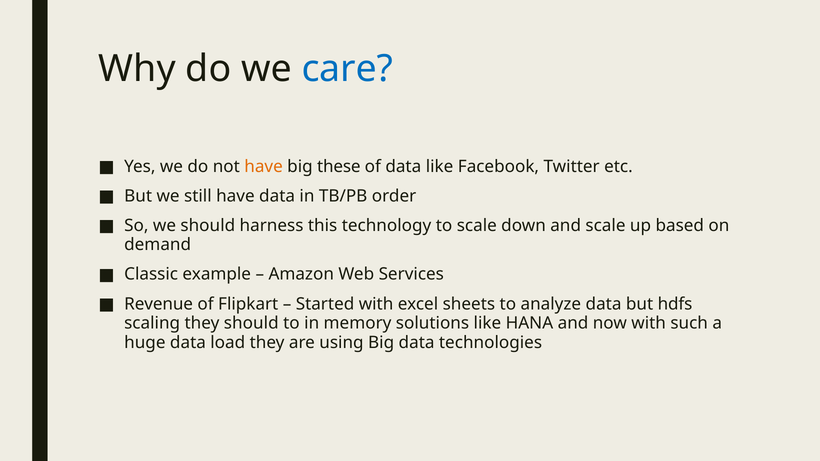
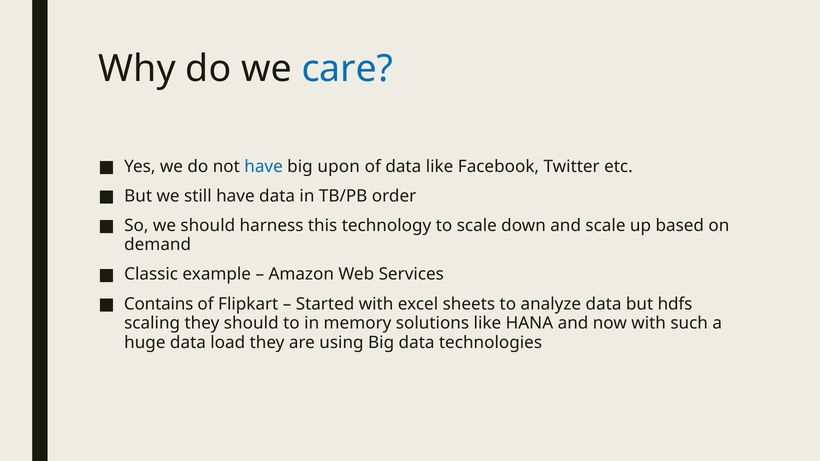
have colour: orange -> blue (264, 167)
these: these -> upon (339, 167)
Revenue: Revenue -> Contains (159, 304)
